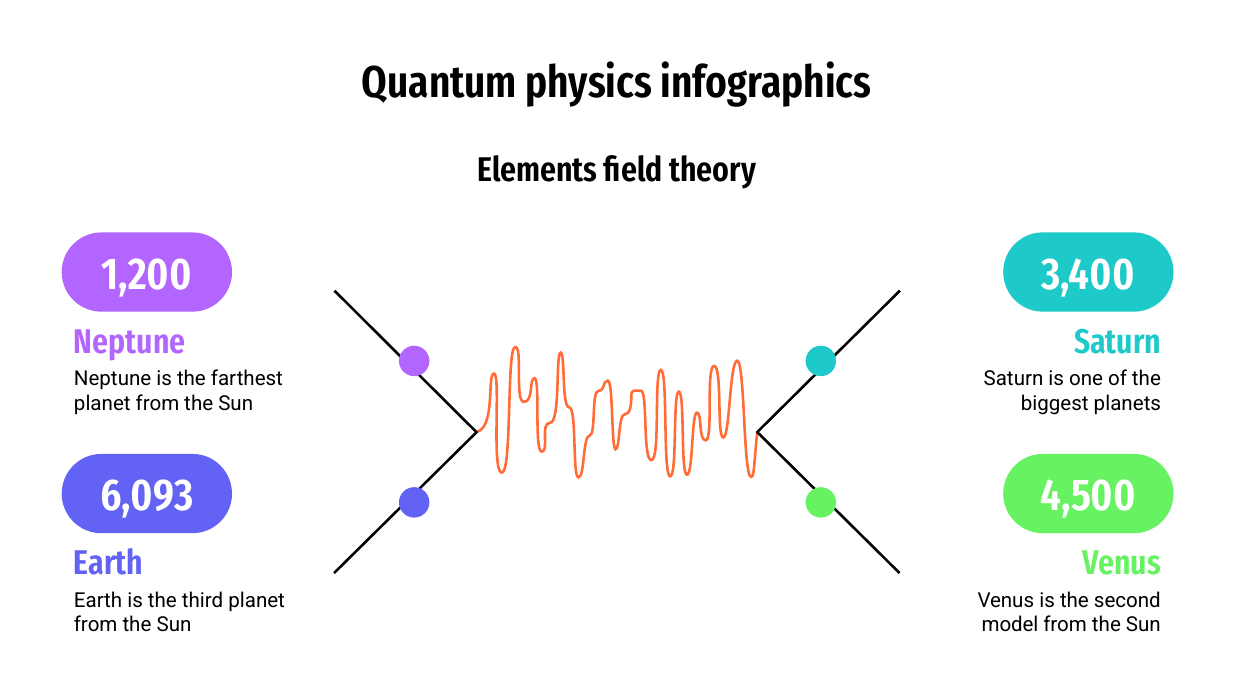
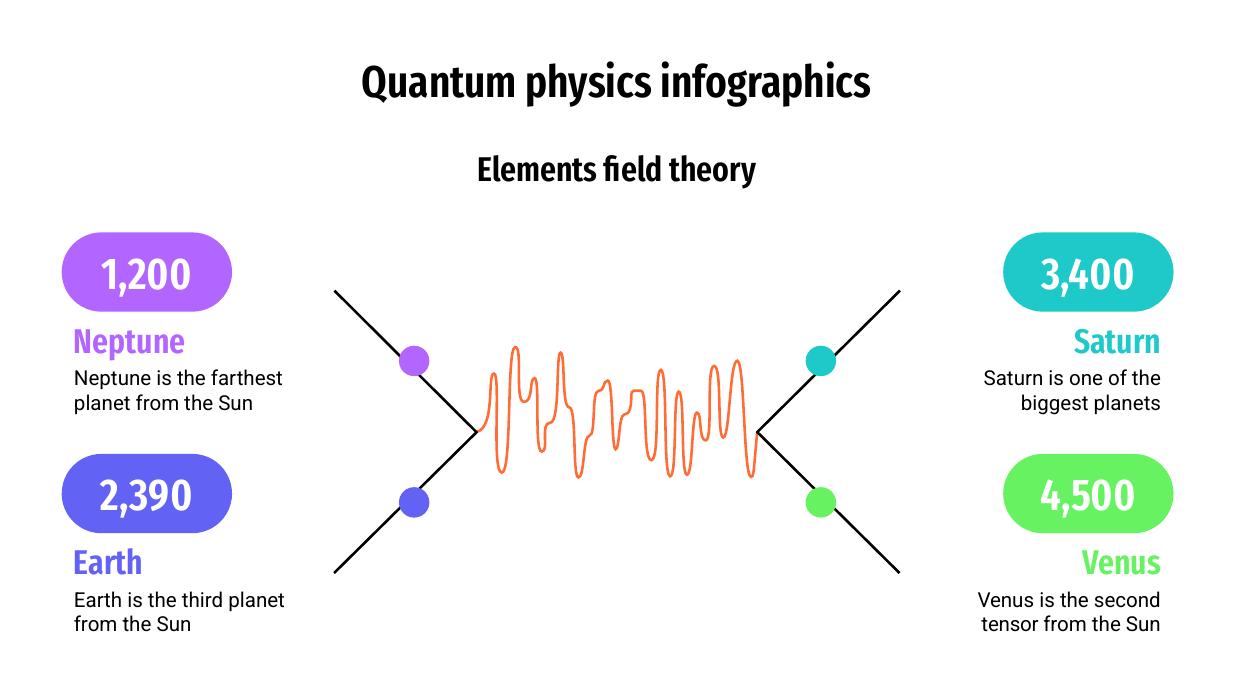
6,093: 6,093 -> 2,390 (147, 496)
model: model -> tensor (1010, 625)
